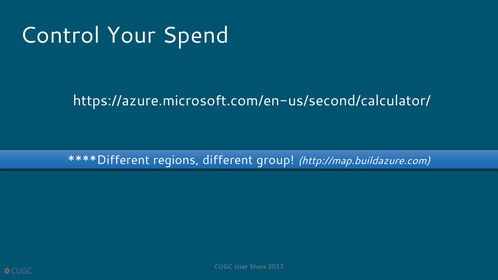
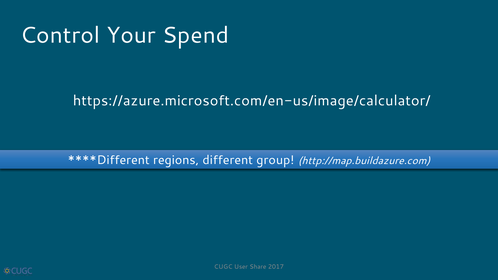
https://azure.microsoft.com/en-us/second/calculator/: https://azure.microsoft.com/en-us/second/calculator/ -> https://azure.microsoft.com/en-us/image/calculator/ (252, 101)
